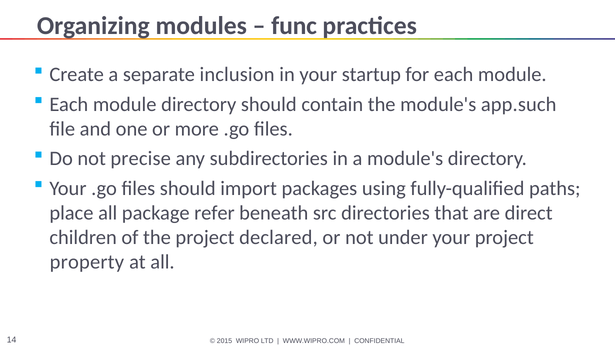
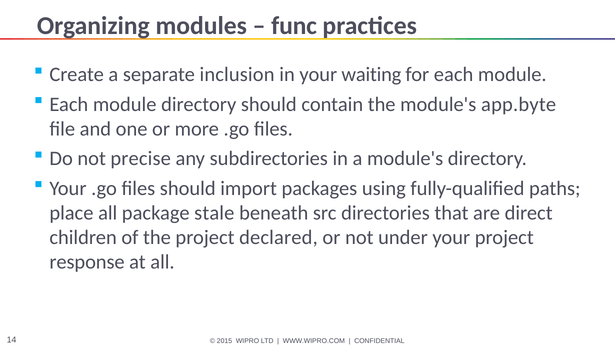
startup: startup -> waiting (371, 75)
app.such: app.such -> app.byte (519, 104)
refer: refer -> stale (214, 213)
property: property -> response (87, 262)
